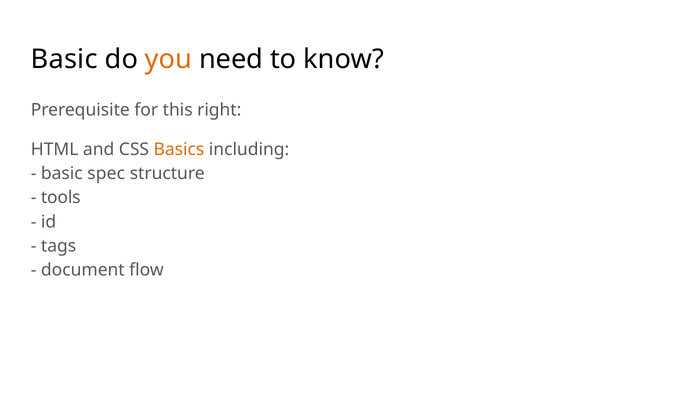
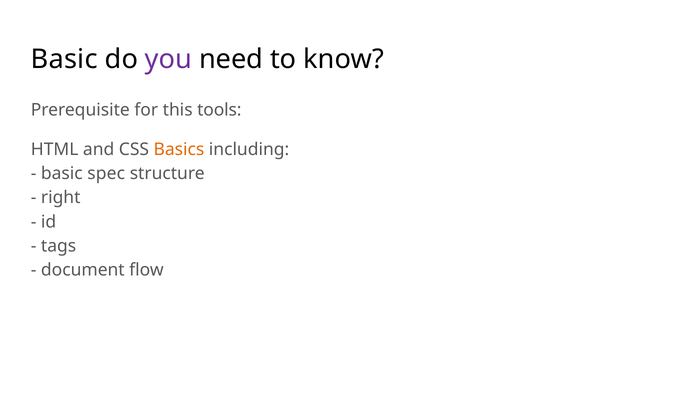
you colour: orange -> purple (168, 59)
right: right -> tools (219, 110)
tools: tools -> right (61, 198)
